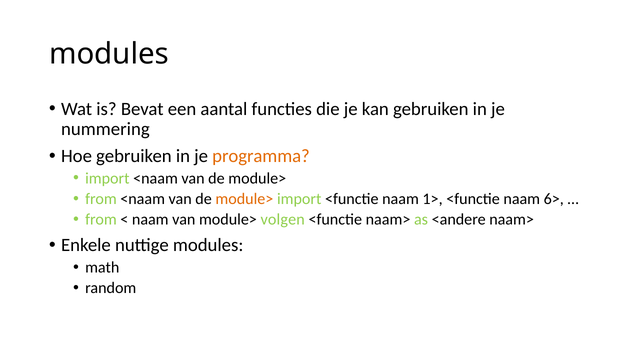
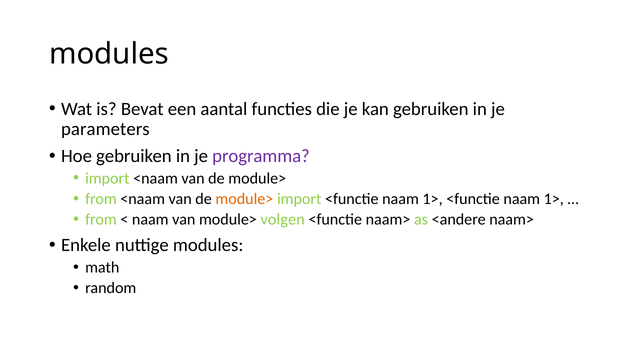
nummering: nummering -> parameters (105, 129)
programma colour: orange -> purple (261, 156)
1> <functie naam 6>: 6> -> 1> (554, 199)
